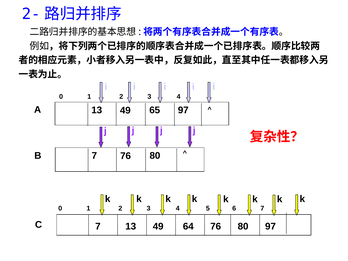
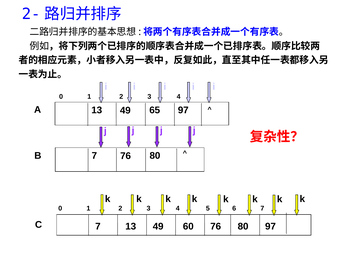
64: 64 -> 60 (188, 226)
